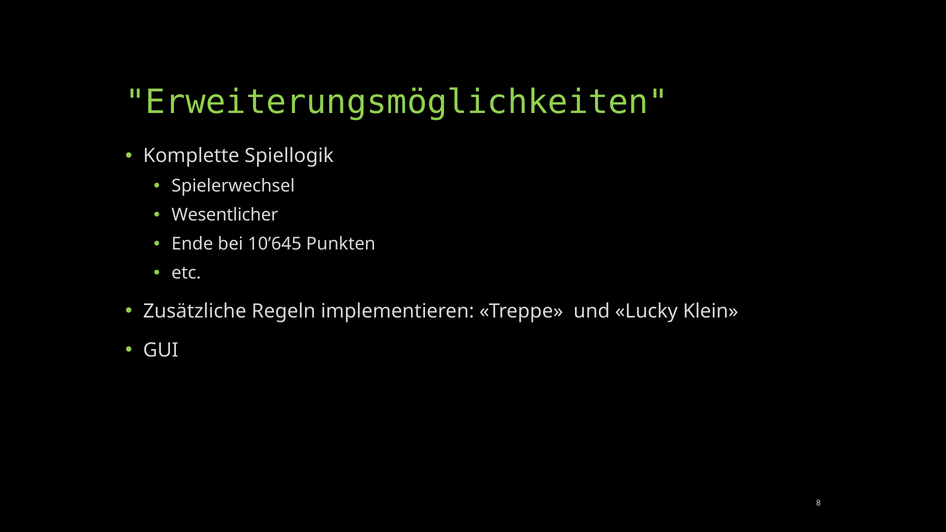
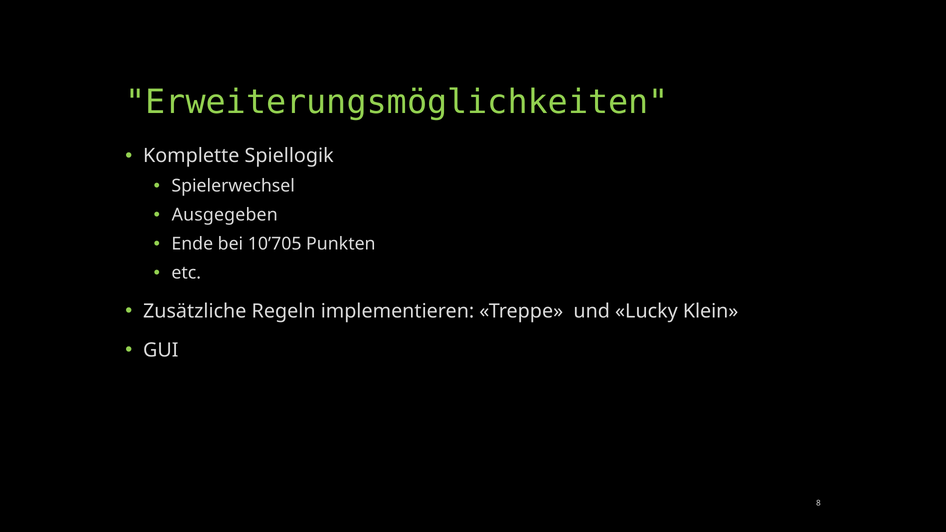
Wesentlicher: Wesentlicher -> Ausgegeben (225, 215)
10’645: 10’645 -> 10’705 (275, 244)
